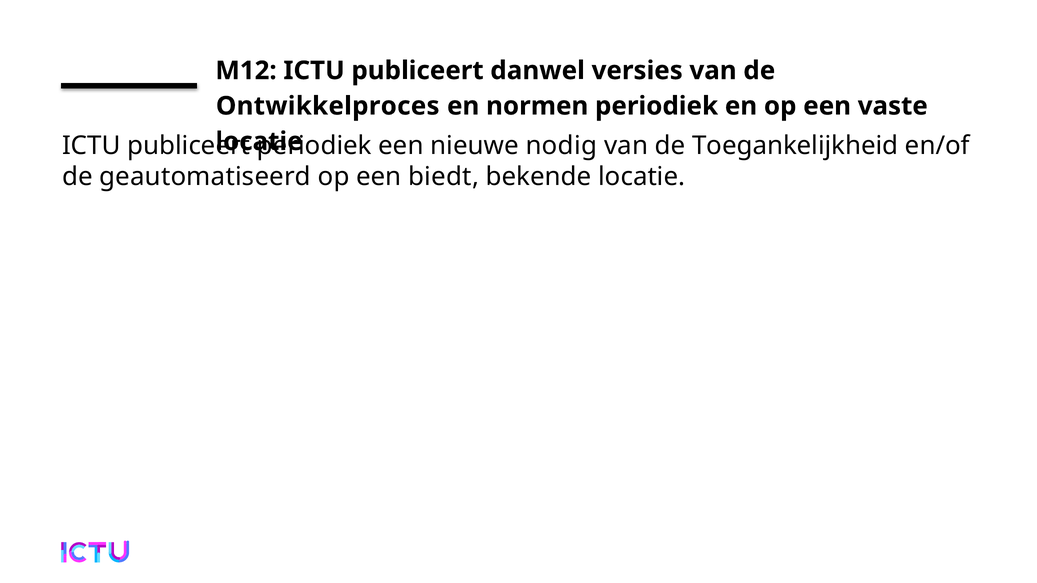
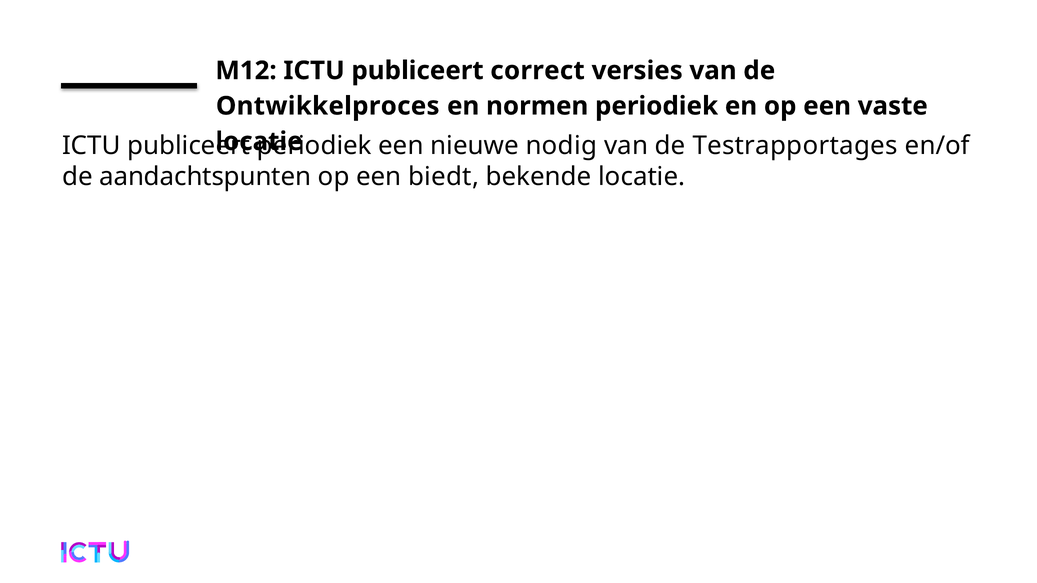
danwel: danwel -> correct (538, 71)
Toegankelijkheid: Toegankelijkheid -> Testrapportages (795, 146)
geautomatiseerd: geautomatiseerd -> aandachtspunten (205, 177)
